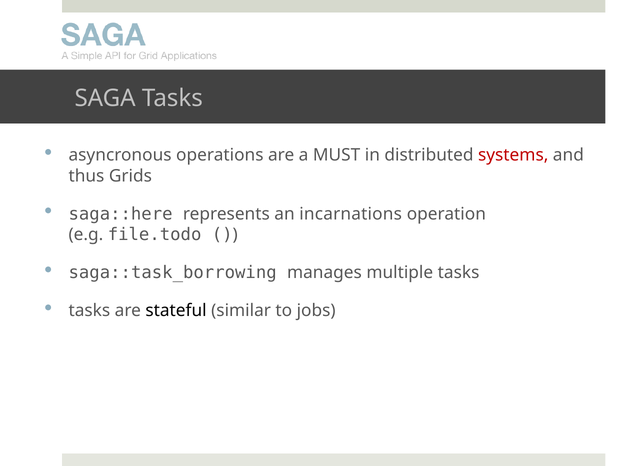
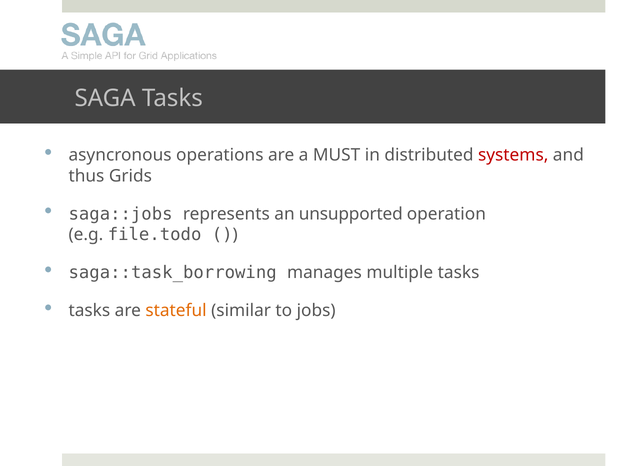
saga::here: saga::here -> saga::jobs (121, 214)
incarnations: incarnations -> unsupported (351, 214)
stateful colour: black -> orange (176, 310)
